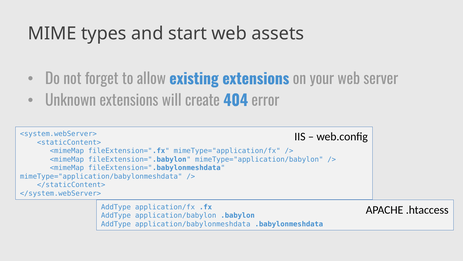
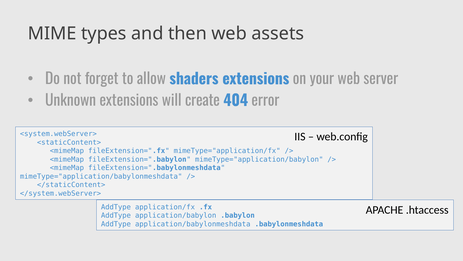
start: start -> then (187, 33)
existing: existing -> shaders (194, 79)
